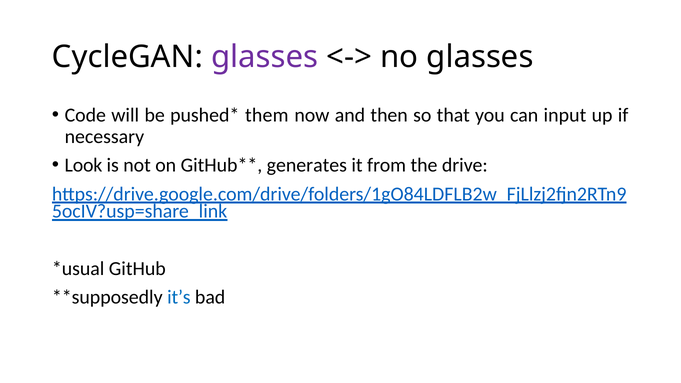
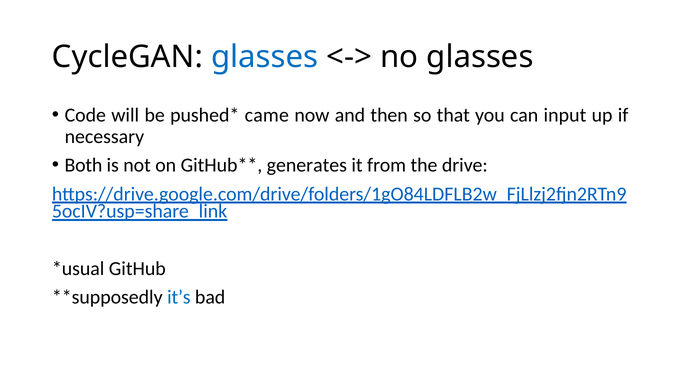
glasses colour: purple -> blue (265, 57)
them: them -> came (267, 115)
Look: Look -> Both (83, 165)
